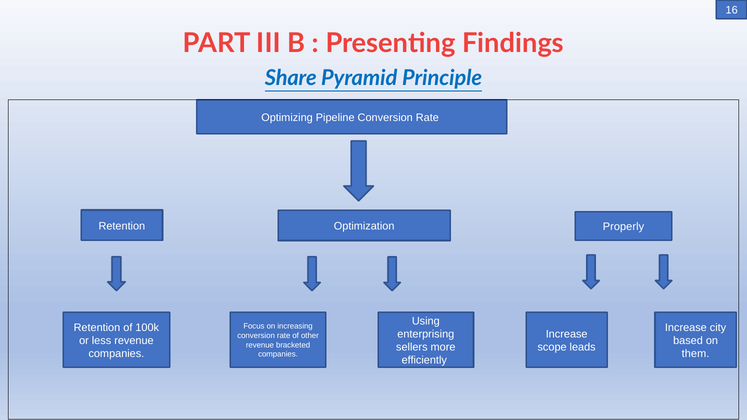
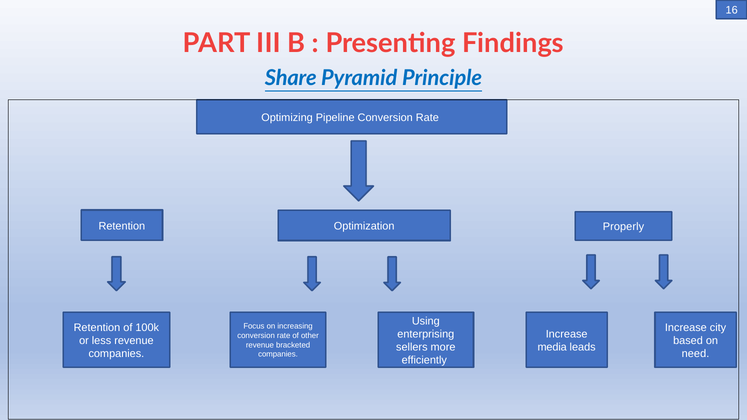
scope: scope -> media (552, 347)
them: them -> need (696, 354)
